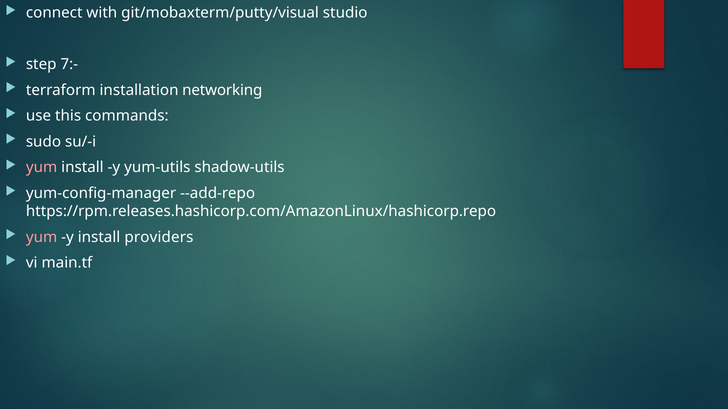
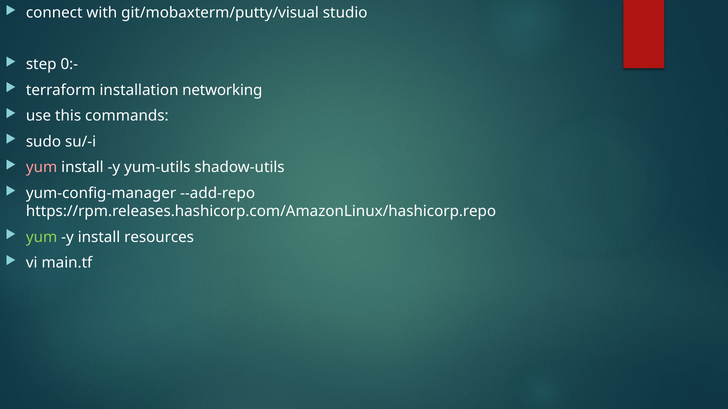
7:-: 7:- -> 0:- (69, 64)
yum colour: pink -> light green (42, 237)
providers: providers -> resources (159, 237)
